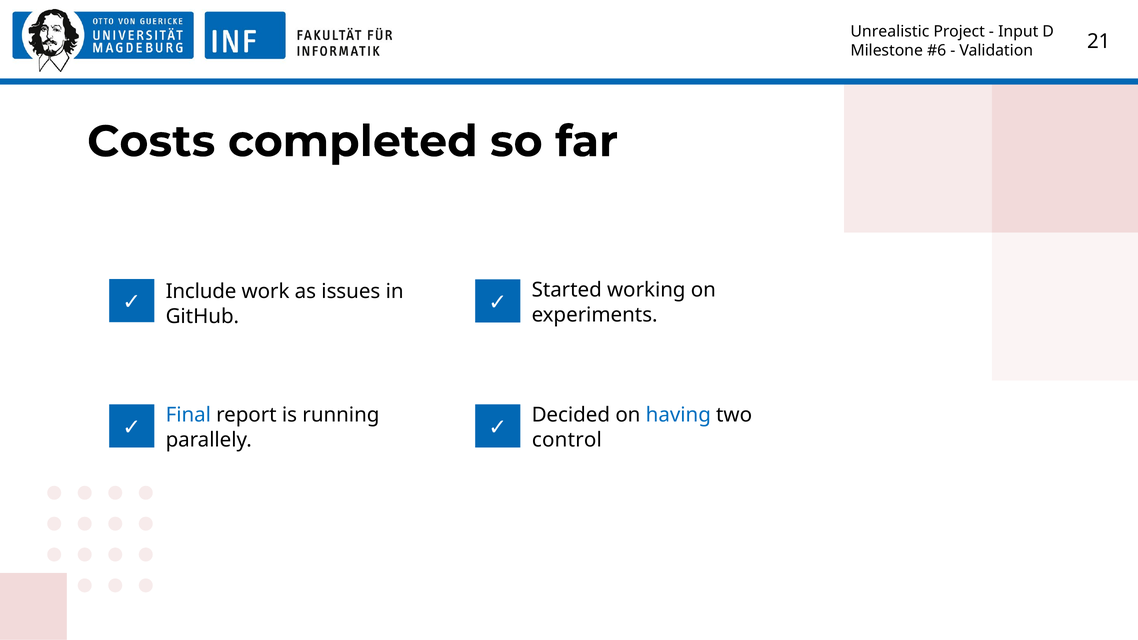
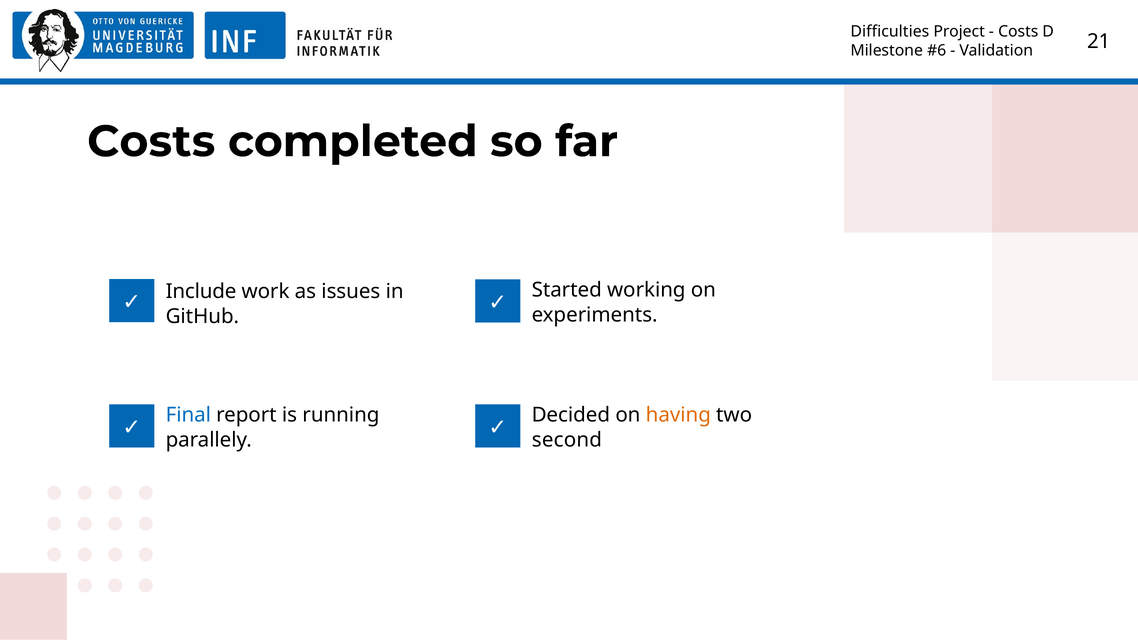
Unrealistic: Unrealistic -> Difficulties (890, 31)
Input: Input -> Costs (1018, 31)
having colour: blue -> orange (678, 415)
control: control -> second (567, 440)
